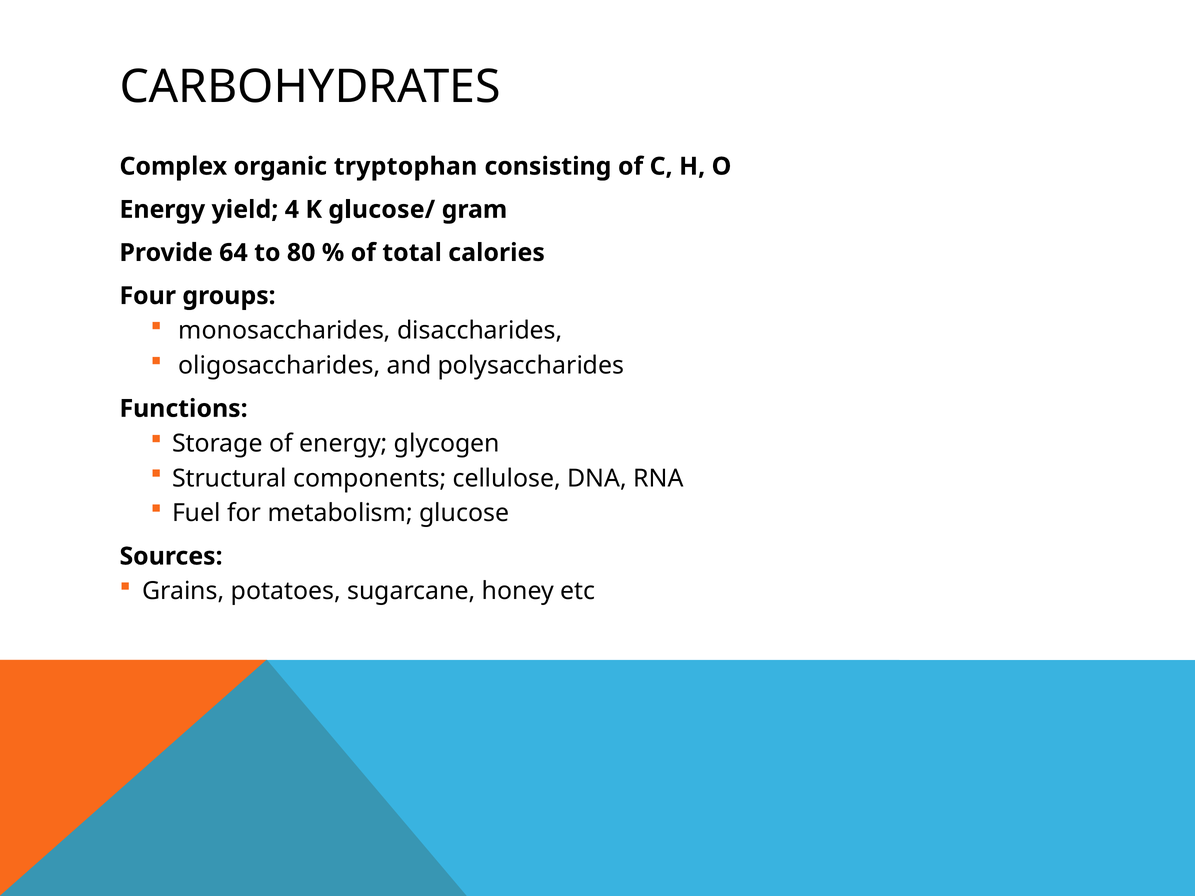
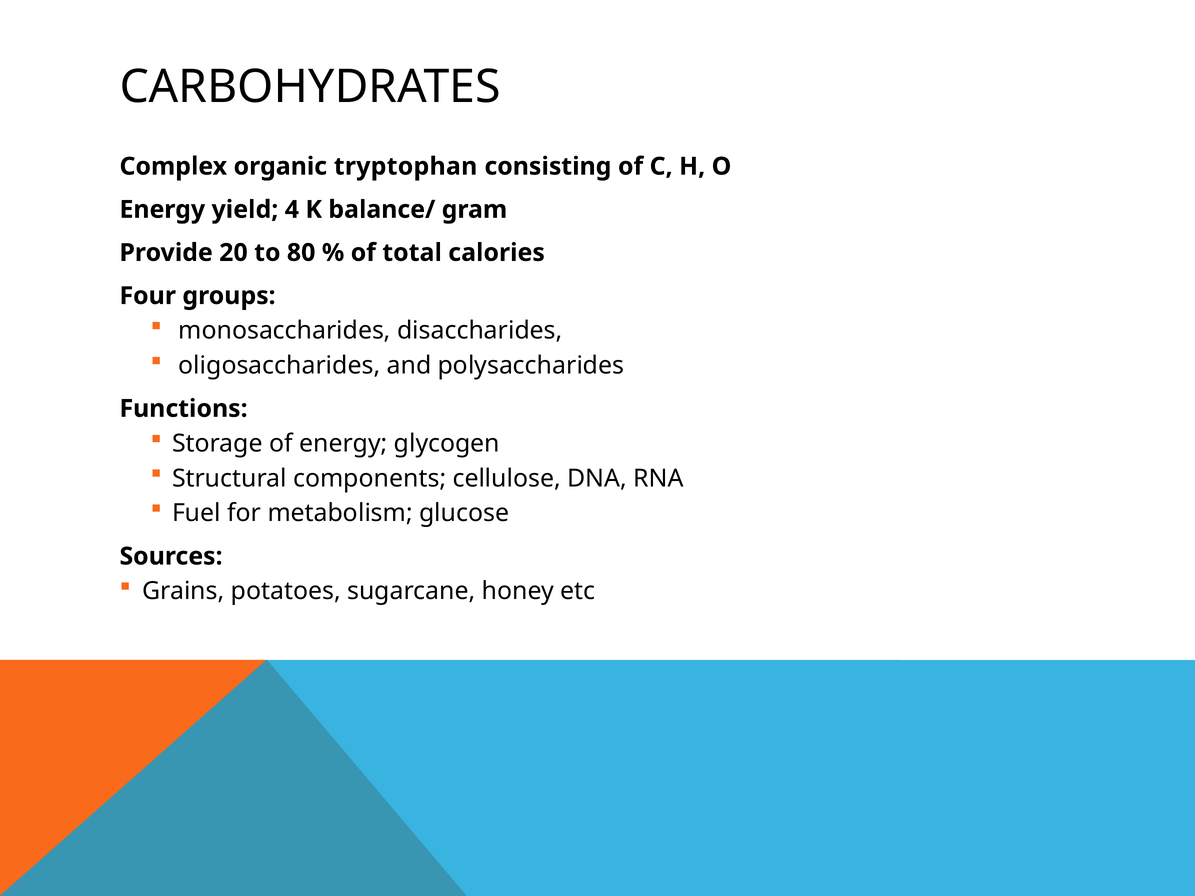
glucose/: glucose/ -> balance/ (382, 210)
64: 64 -> 20 (233, 253)
